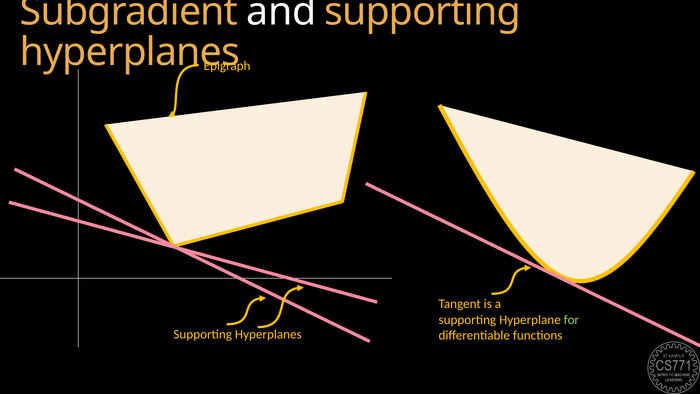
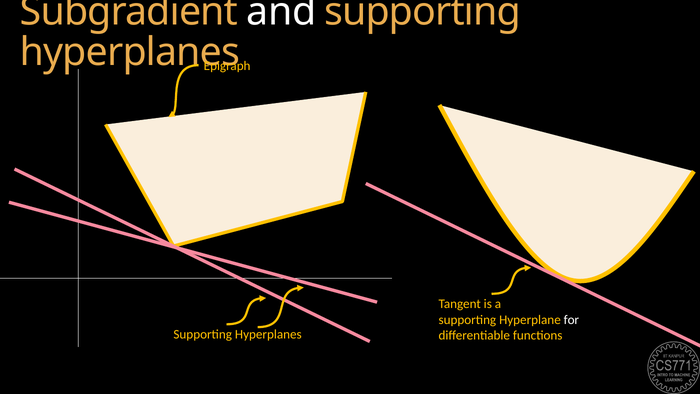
for colour: light green -> white (571, 320)
